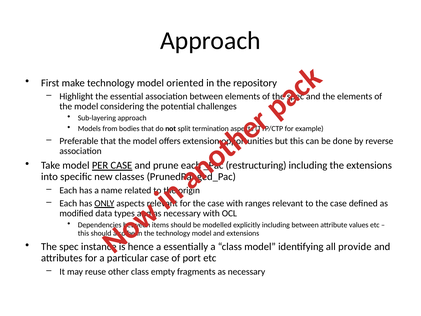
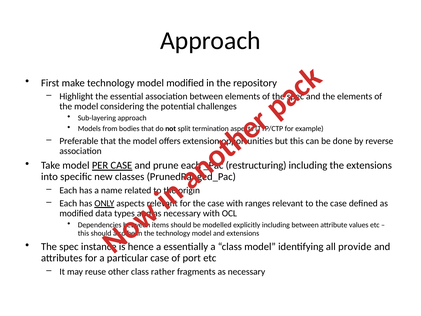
model oriented: oriented -> modified (185, 83)
empty: empty -> rather (163, 271)
